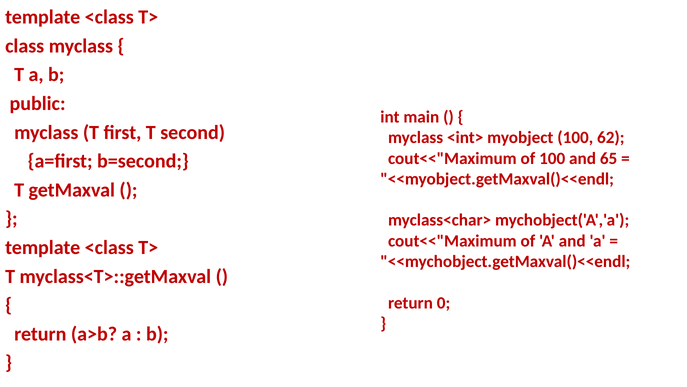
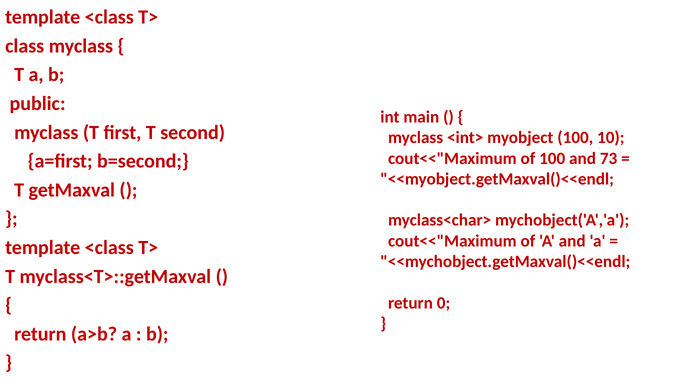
62: 62 -> 10 (611, 138)
65: 65 -> 73 (609, 158)
